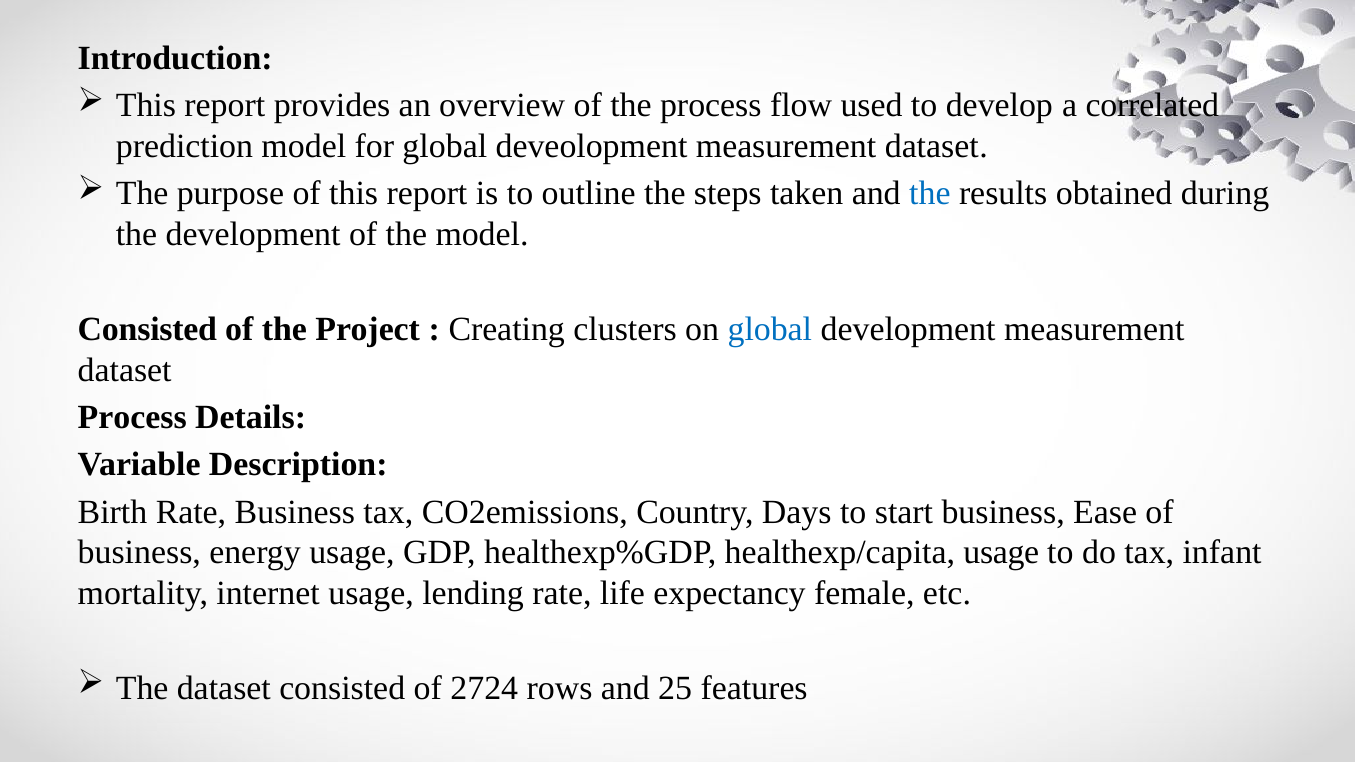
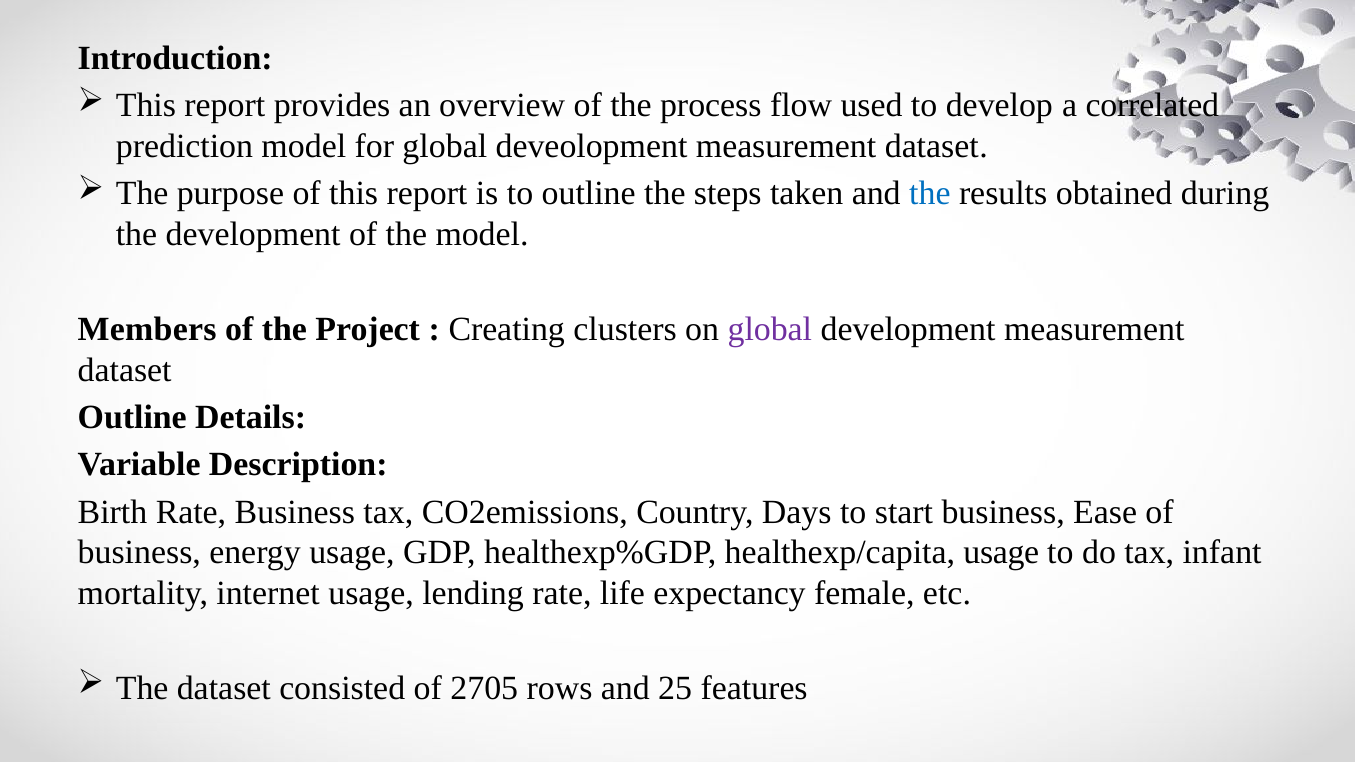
Consisted: Consisted -> Members (147, 329)
global colour: blue -> purple (770, 329)
Process: Process -> Outline (132, 417)
2724: 2724 -> 2705 (484, 688)
